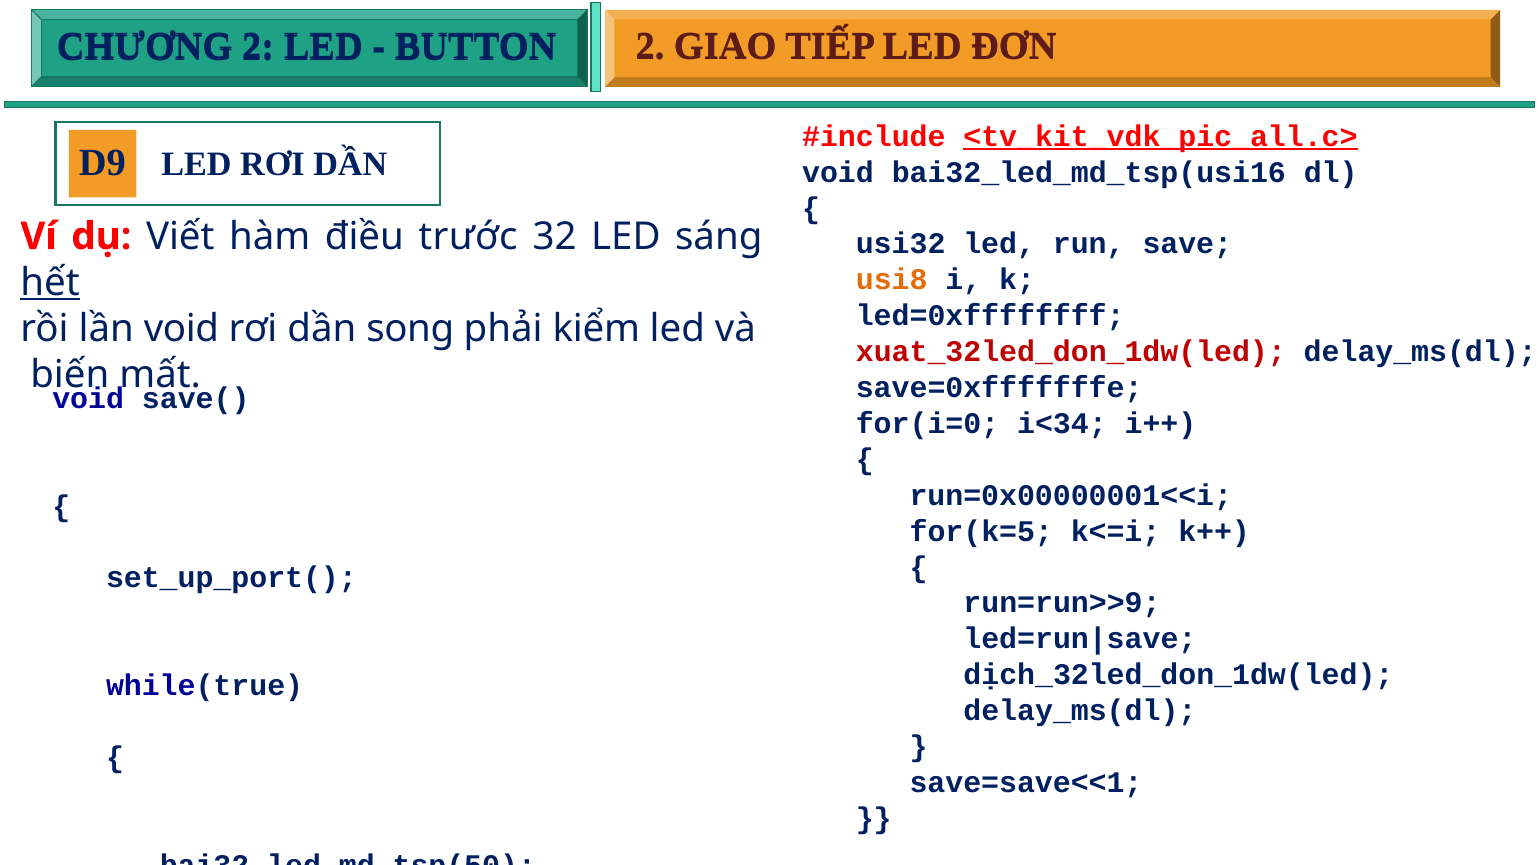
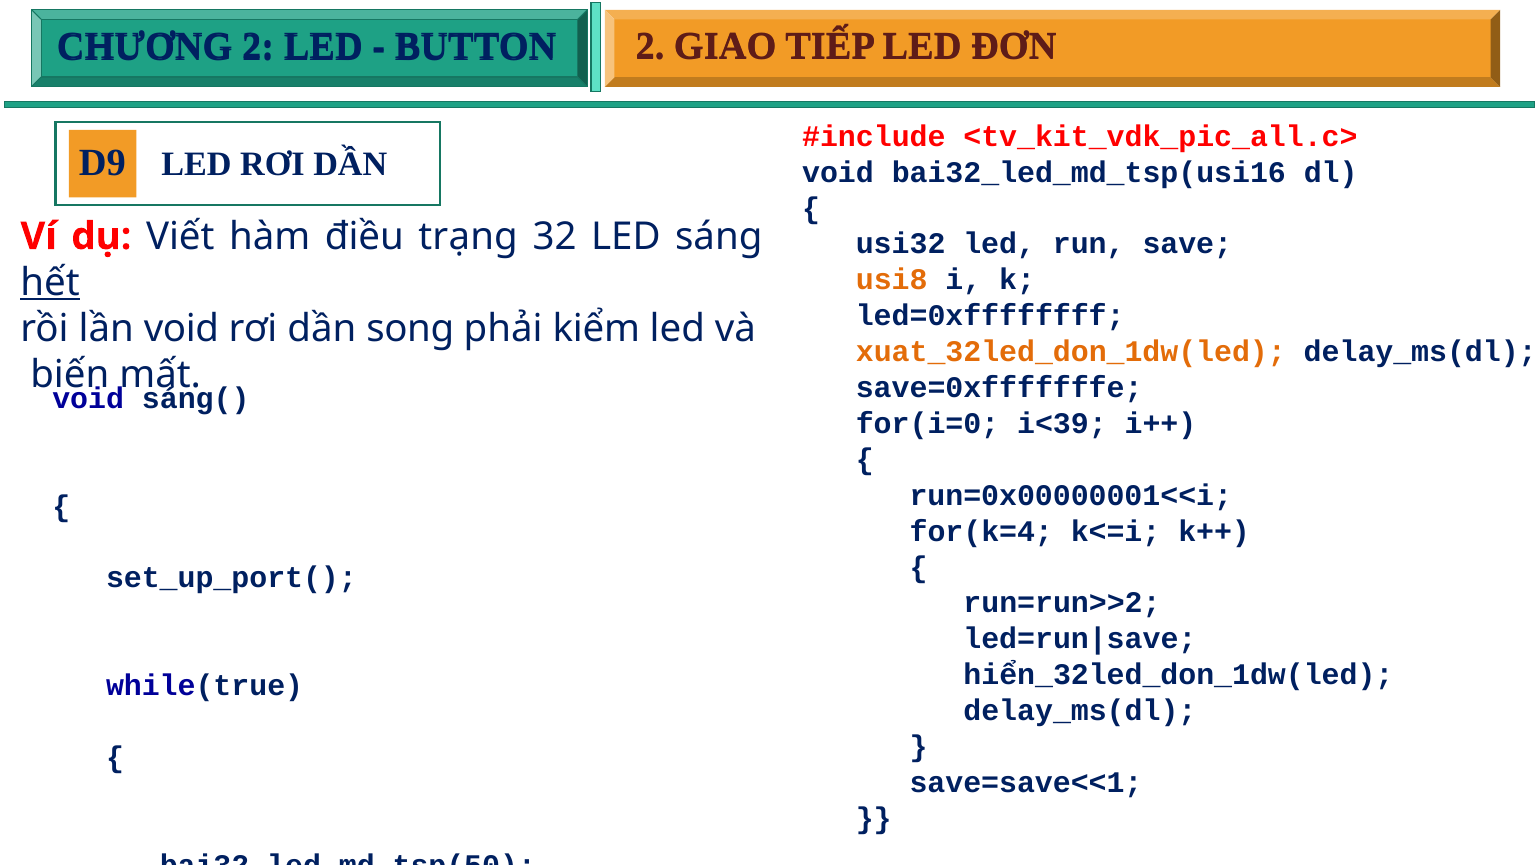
<tv_kit_vdk_pic_all.c> underline: present -> none (1160, 136)
trước: trước -> trạng (468, 236)
xuat_32led_don_1dw(led colour: red -> orange (1071, 352)
save(: save( -> sáng( (196, 399)
i<34: i<34 -> i<39 (1062, 424)
for(k=5: for(k=5 -> for(k=4 (981, 531)
run=run>>9: run=run>>9 -> run=run>>2 (1062, 603)
dịch_32led_don_1dw(led: dịch_32led_don_1dw(led -> hiển_32led_don_1dw(led (1178, 675)
